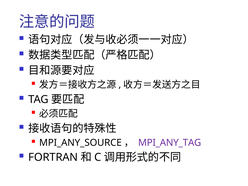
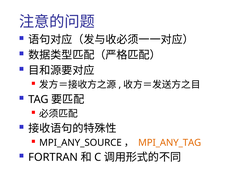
MPI_ANY_TAG colour: purple -> orange (170, 143)
